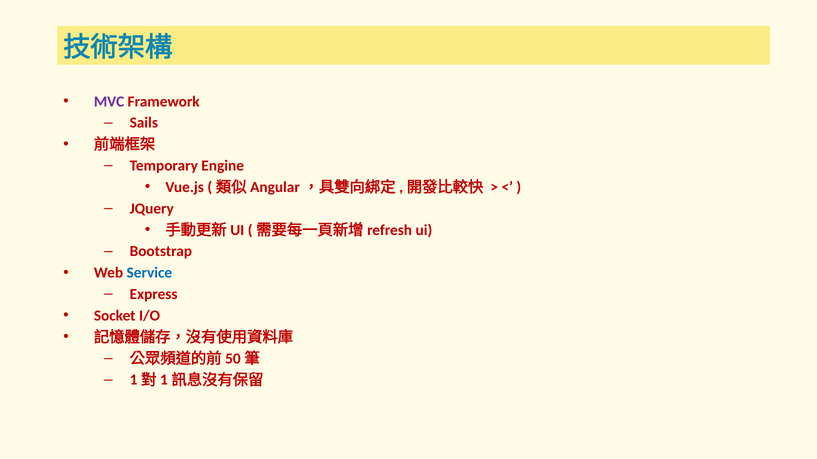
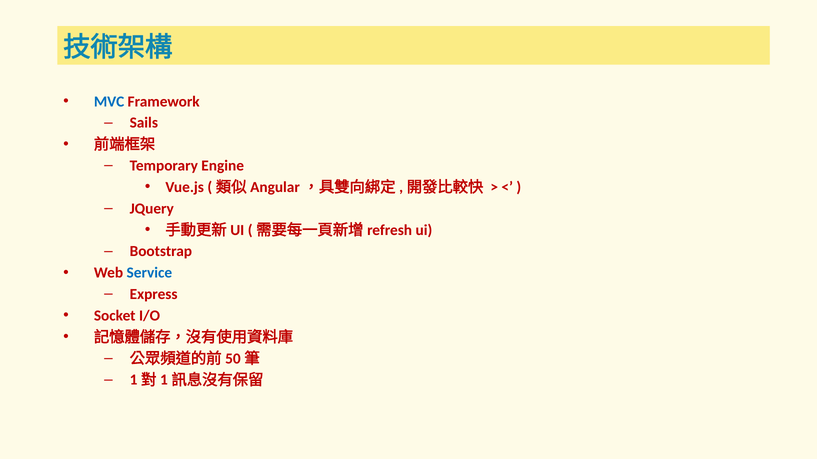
MVC colour: purple -> blue (109, 102)
